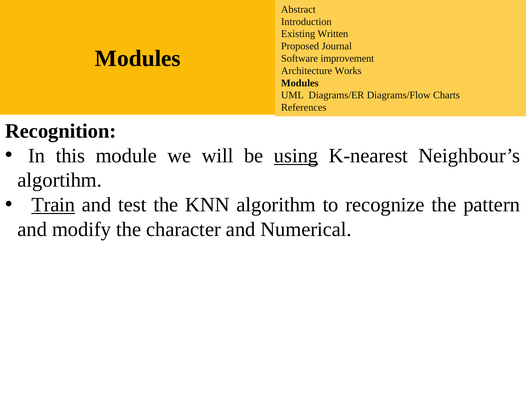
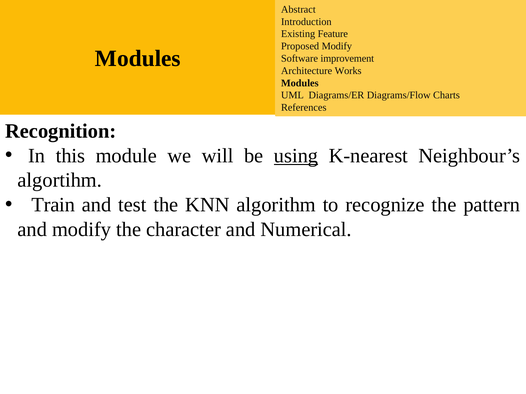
Written: Written -> Feature (333, 34)
Proposed Journal: Journal -> Modify (337, 46)
Train underline: present -> none (53, 205)
